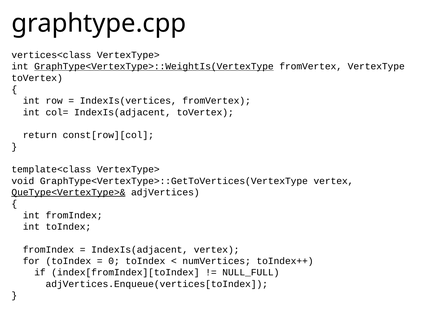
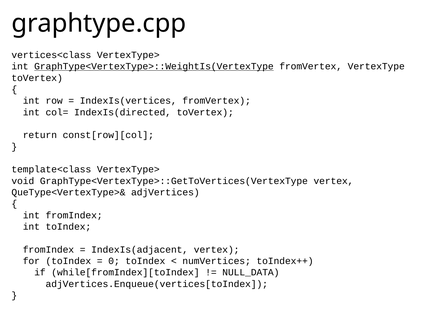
col= IndexIs(adjacent: IndexIs(adjacent -> IndexIs(directed (123, 112)
QueType<VertexType>& underline: present -> none (68, 192)
index[fromIndex][toIndex: index[fromIndex][toIndex -> while[fromIndex][toIndex (125, 272)
NULL_FULL: NULL_FULL -> NULL_DATA (251, 272)
